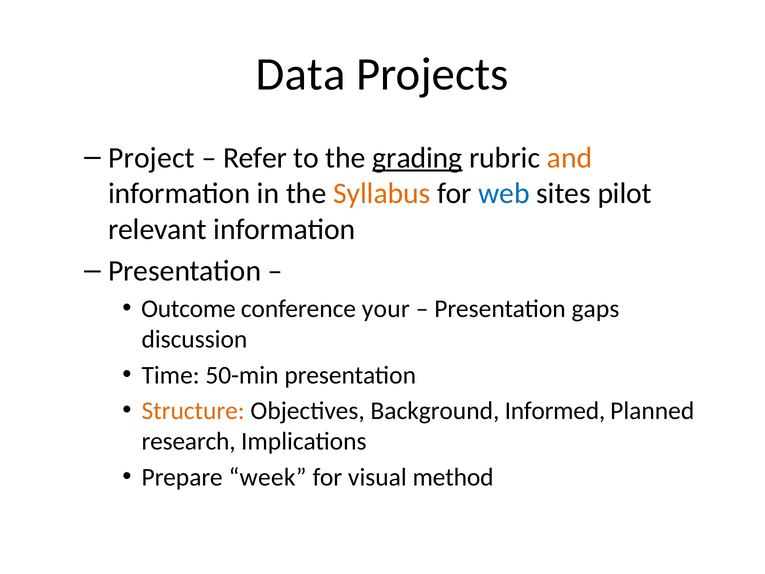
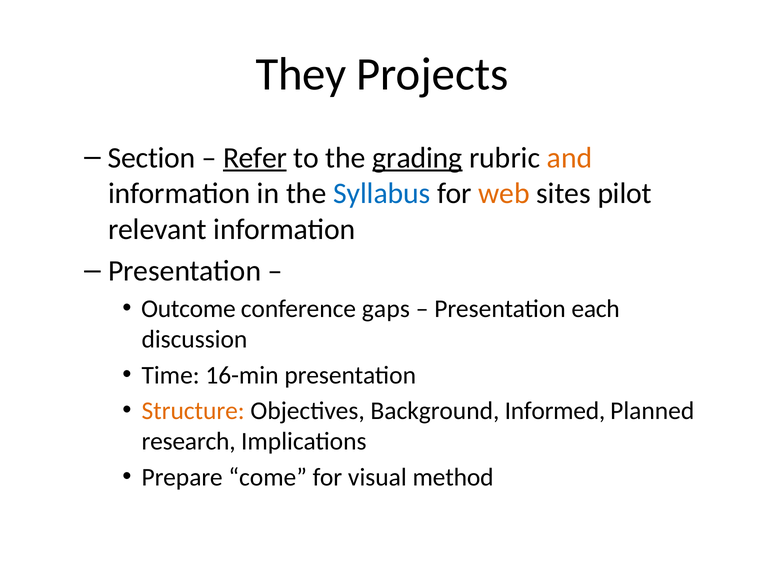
Data: Data -> They (301, 74)
Project: Project -> Section (152, 158)
Refer underline: none -> present (255, 158)
Syllabus colour: orange -> blue (382, 193)
web colour: blue -> orange (504, 193)
your: your -> gaps (386, 309)
gaps: gaps -> each (596, 309)
50-min: 50-min -> 16-min (242, 375)
week: week -> come (268, 477)
